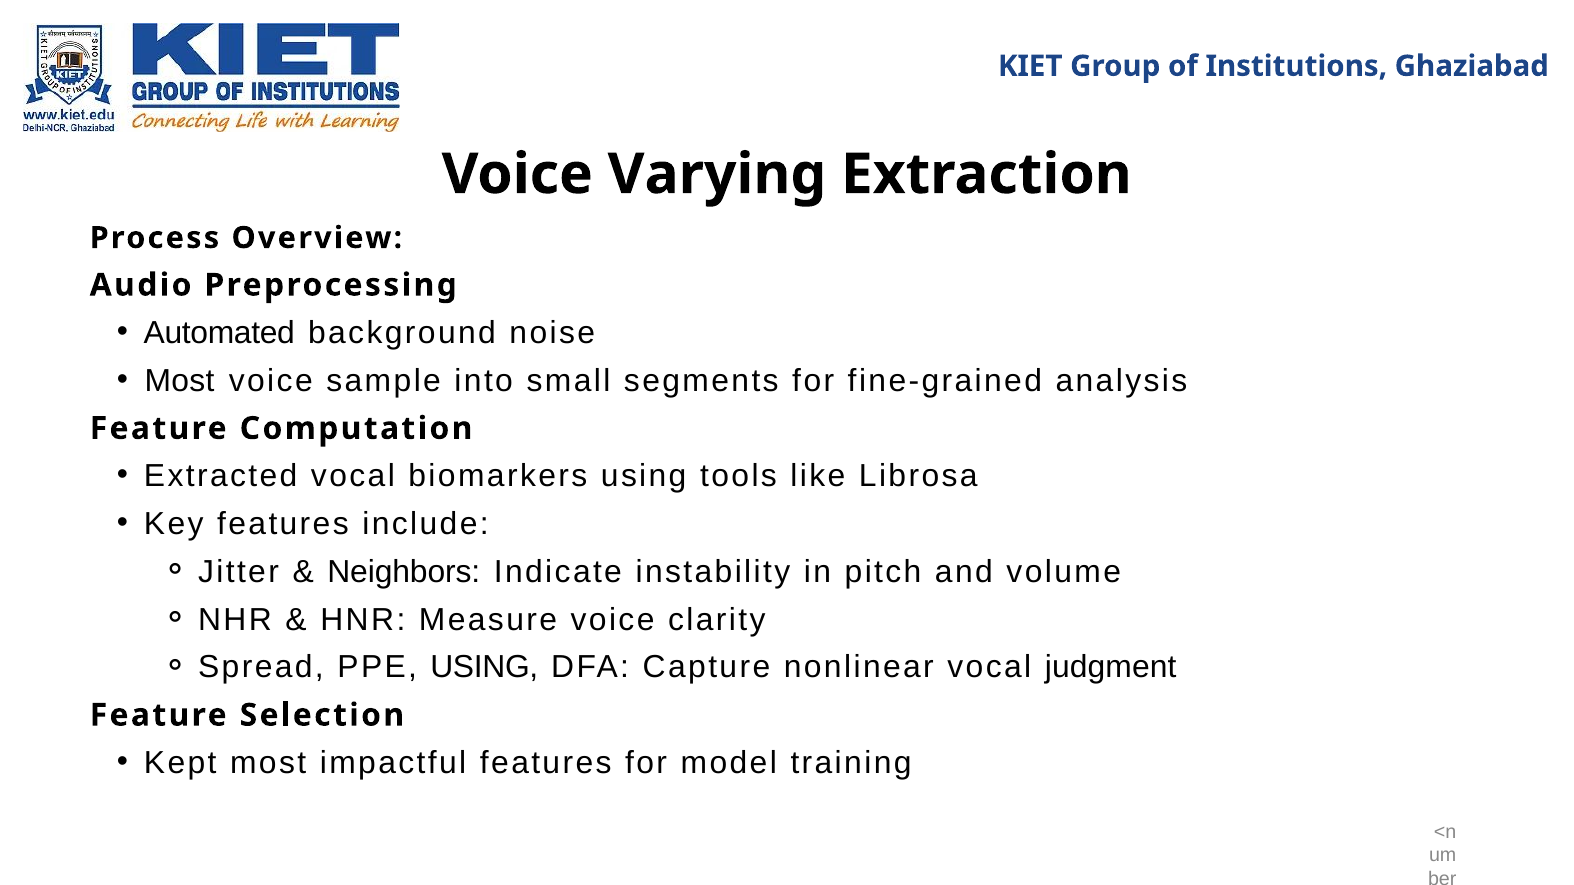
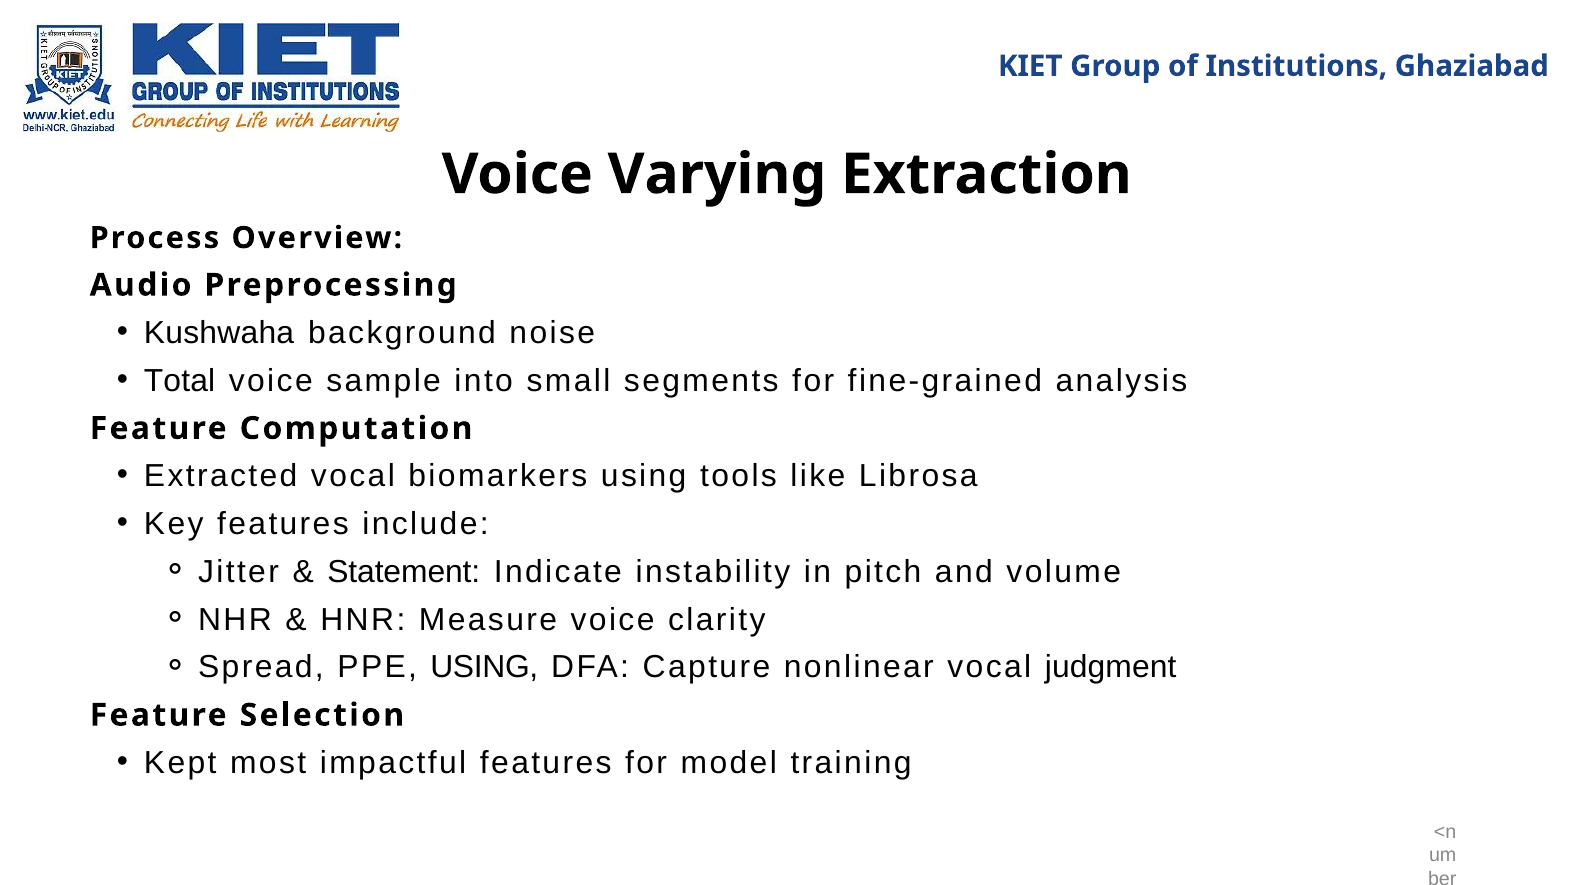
Automated: Automated -> Kushwaha (219, 333)
Most: Most -> Total (180, 381)
Neighbors: Neighbors -> Statement (404, 572)
